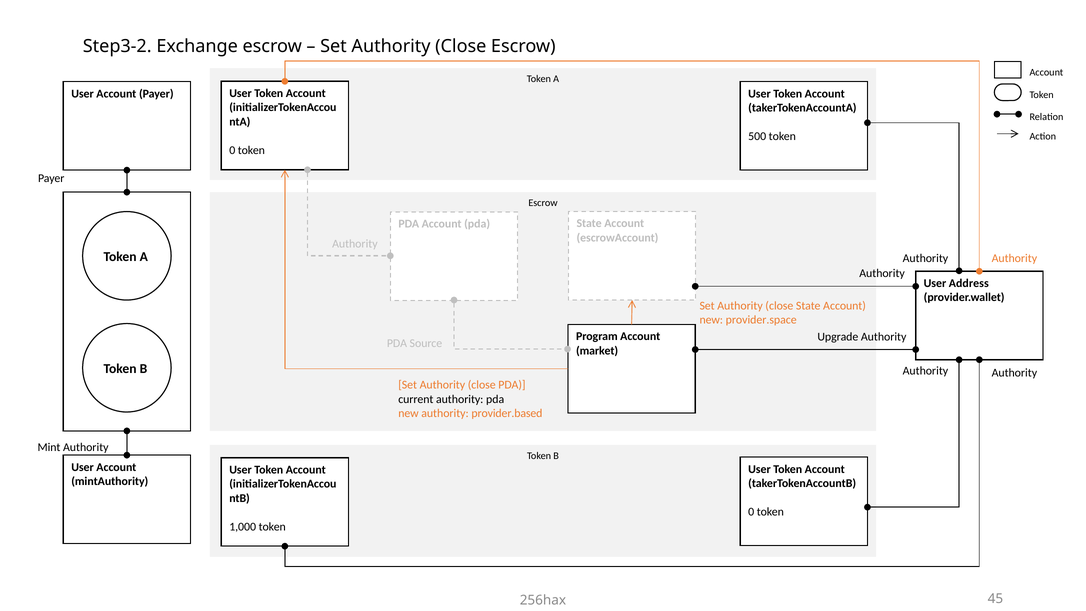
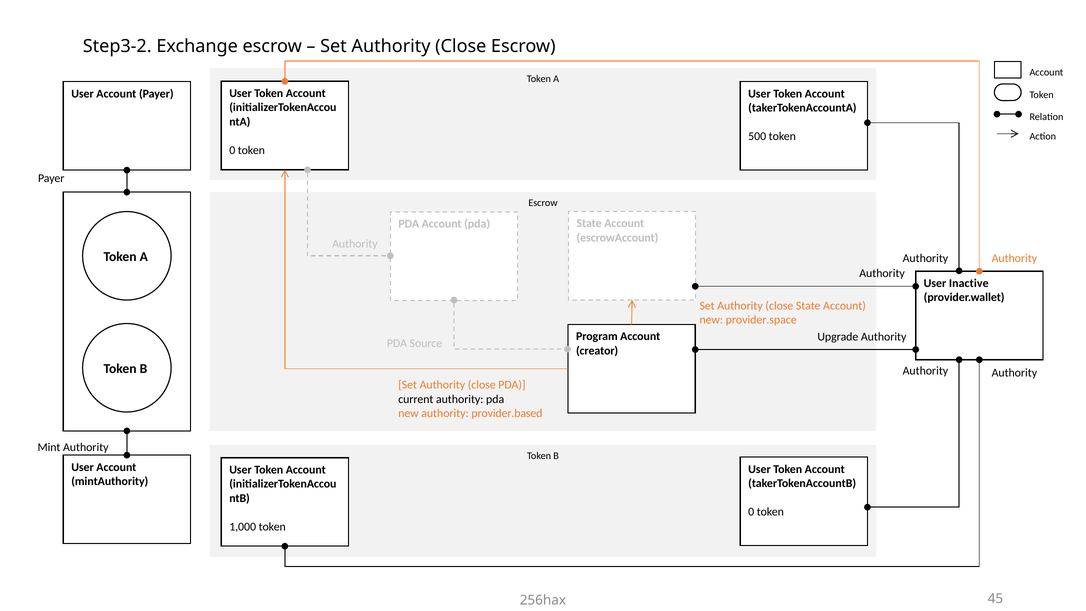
Address: Address -> Inactive (969, 283)
market: market -> creator (597, 351)
